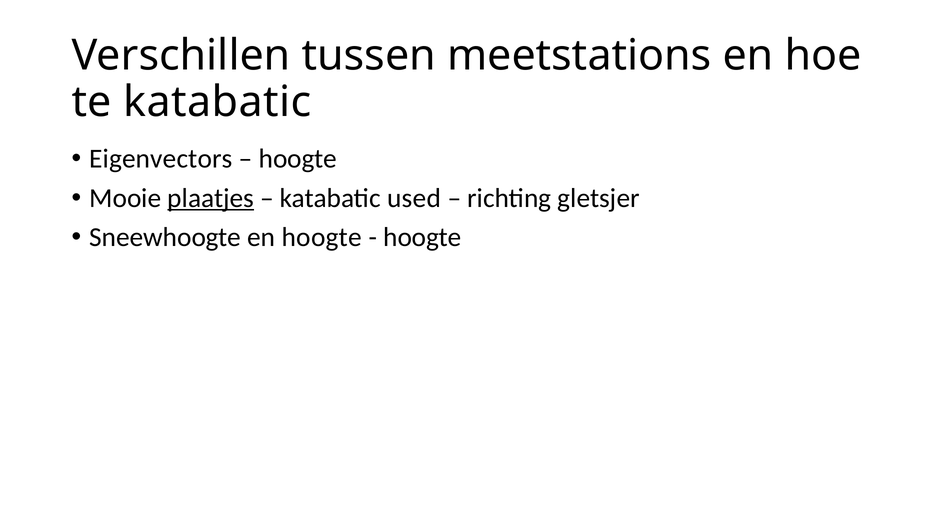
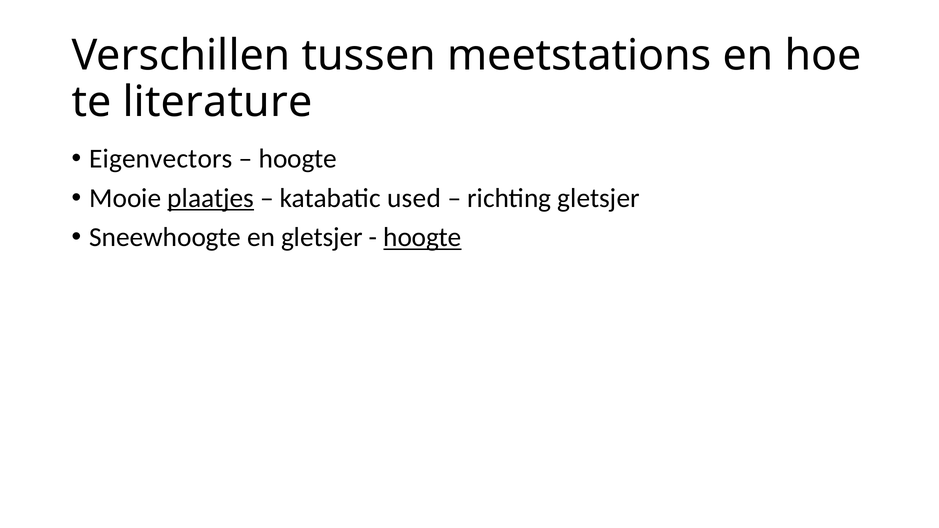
te katabatic: katabatic -> literature (217, 102)
en hoogte: hoogte -> gletsjer (322, 238)
hoogte underline: none -> present (422, 238)
